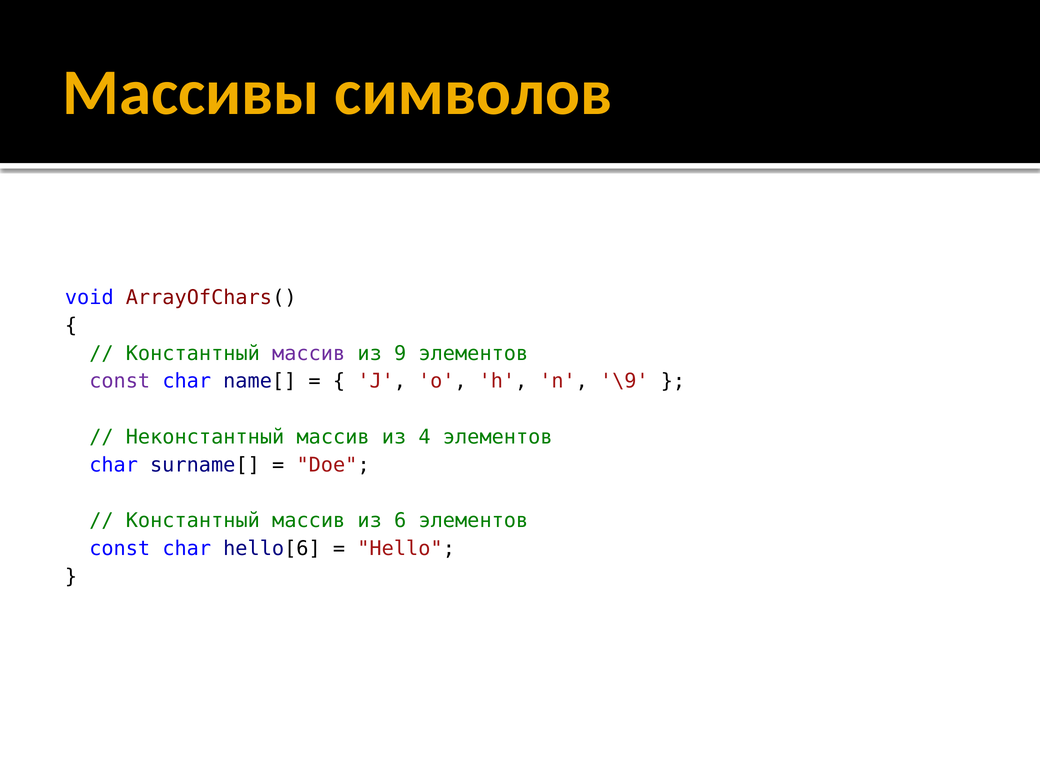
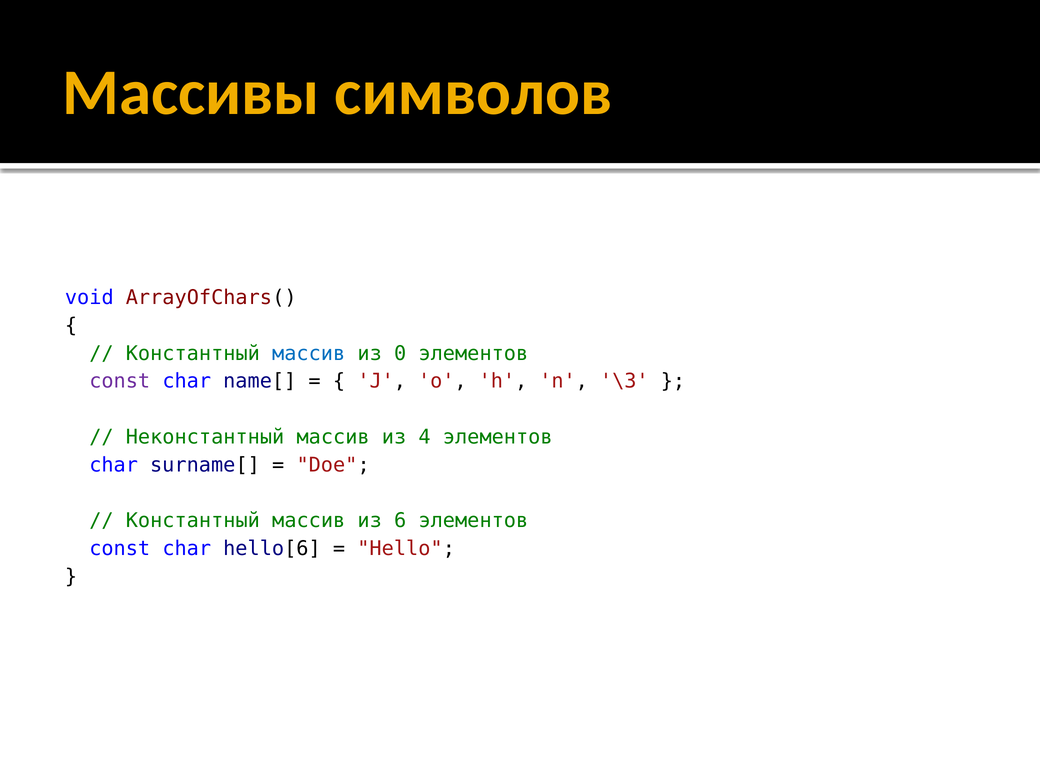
массив colour: purple -> blue (309, 353)
9: 9 -> 0 (400, 353)
\9: \9 -> \3 (624, 381)
